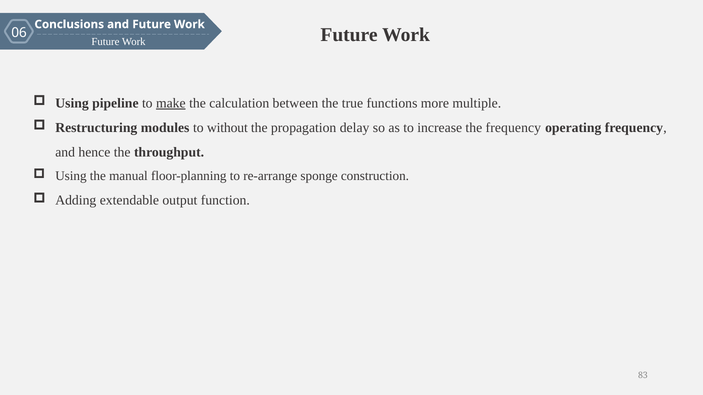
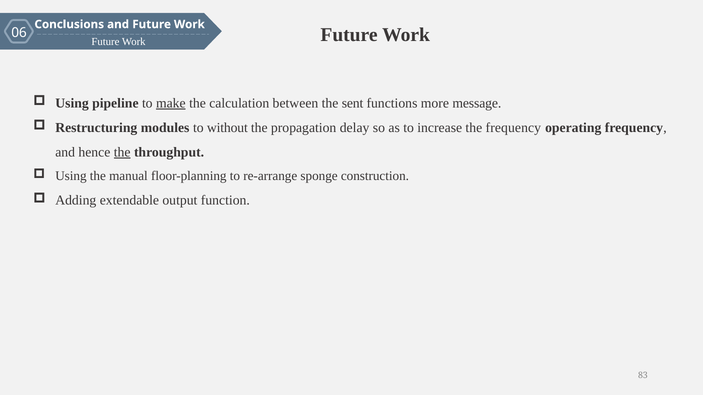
true: true -> sent (353, 103)
multiple: multiple -> message (477, 103)
the underline: none -> present (122, 152)
